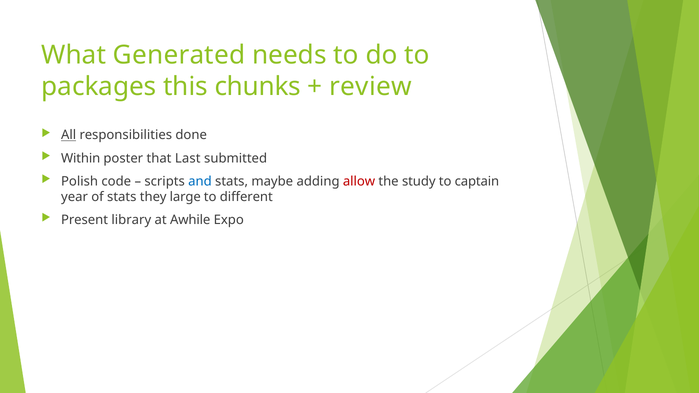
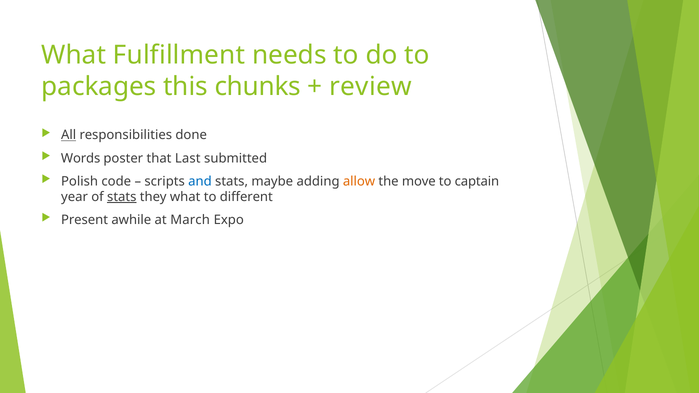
Generated: Generated -> Fulfillment (179, 55)
Within: Within -> Words (81, 158)
allow colour: red -> orange (359, 181)
study: study -> move (419, 181)
stats underline: none -> present (122, 197)
they large: large -> what (185, 197)
library: library -> awhile (131, 220)
Awhile: Awhile -> March (190, 220)
